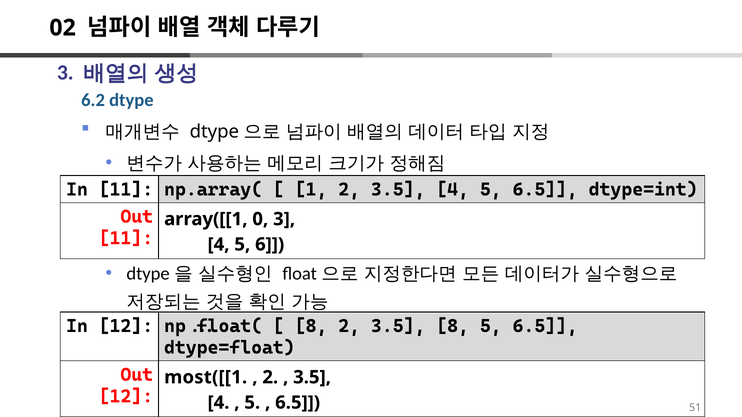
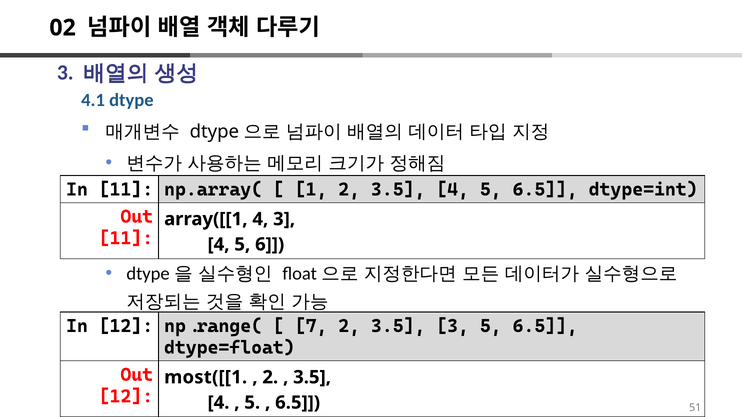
6.2: 6.2 -> 4.1 (93, 100)
array([[1 0: 0 -> 4 (260, 219)
np.float(: np.float( -> np.range( (213, 326)
8: 8 -> 7 (311, 326)
3.5 8: 8 -> 3 (453, 326)
